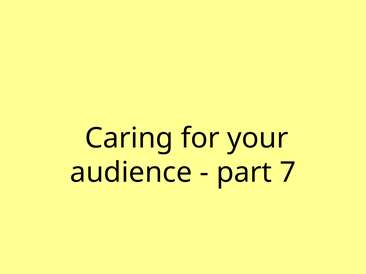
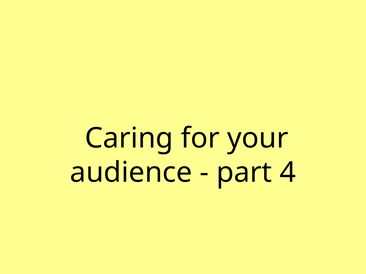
7: 7 -> 4 (288, 173)
